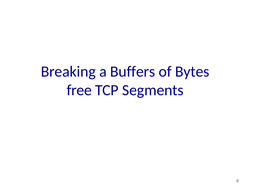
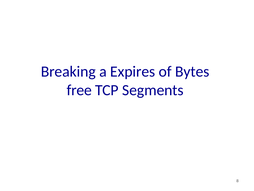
Buffers: Buffers -> Expires (133, 71)
